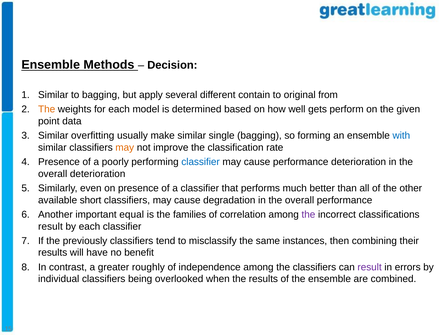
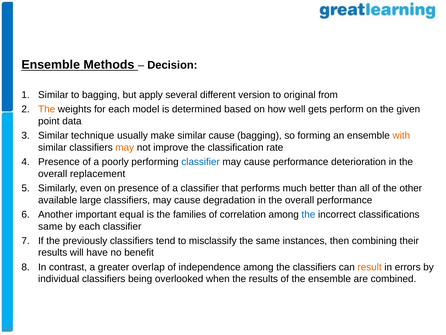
contain: contain -> version (254, 95)
overfitting: overfitting -> technique (93, 135)
similar single: single -> cause (222, 135)
with colour: blue -> orange (401, 135)
overall deterioration: deterioration -> replacement (98, 174)
short: short -> large (91, 200)
the colour: purple -> blue (308, 214)
result: result -> same (50, 226)
roughly: roughly -> overlap (148, 267)
result colour: purple -> orange (370, 267)
